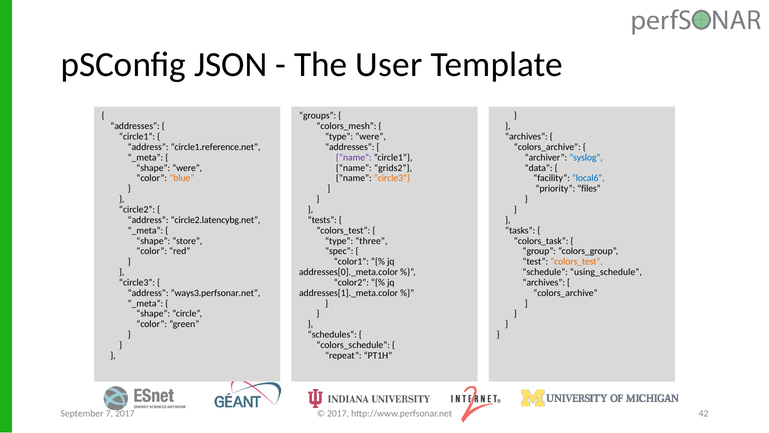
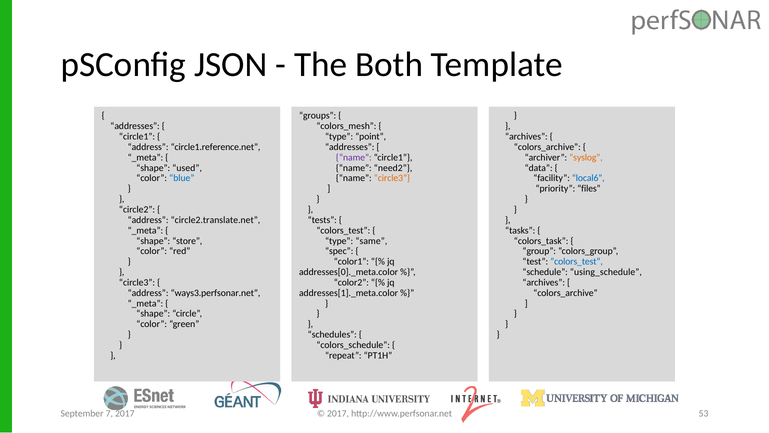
User: User -> Both (389, 65)
type were: were -> point (371, 136)
syslog colour: blue -> orange (586, 157)
shape were: were -> used (187, 168)
grids2: grids2 -> need2 (393, 168)
blue colour: orange -> blue (182, 178)
circle2.latencybg.net: circle2.latencybg.net -> circle2.translate.net (215, 220)
three: three -> same (371, 241)
colors_test colour: orange -> blue (577, 261)
42: 42 -> 53 (704, 413)
